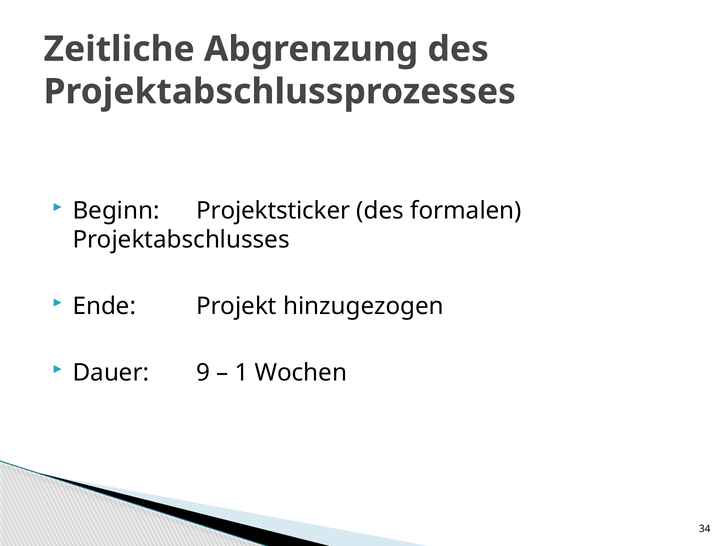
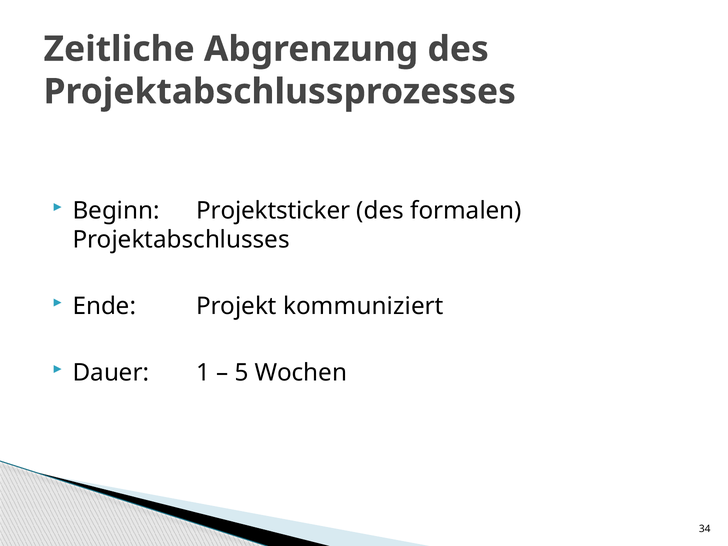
hinzugezogen: hinzugezogen -> kommuniziert (363, 306)
9: 9 -> 1 (203, 372)
1: 1 -> 5 (242, 372)
